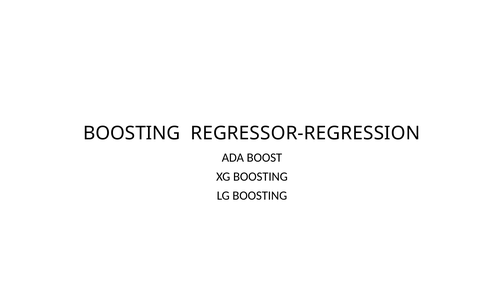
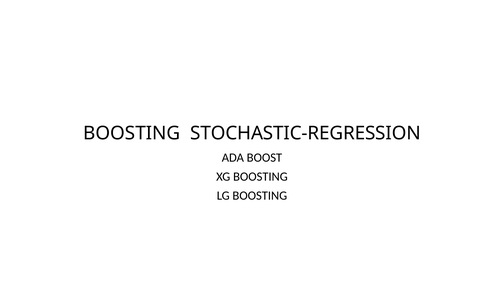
REGRESSOR-REGRESSION: REGRESSOR-REGRESSION -> STOCHASTIC-REGRESSION (305, 133)
